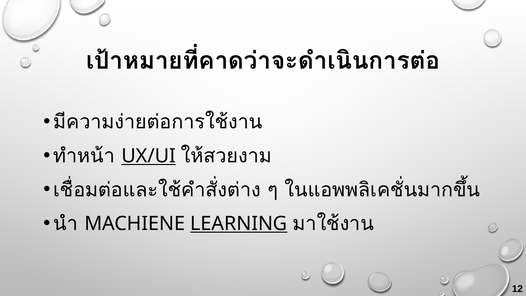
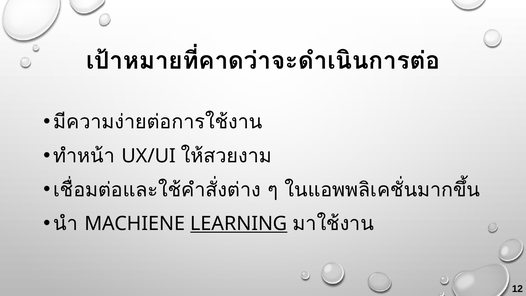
UX/UI underline: present -> none (149, 156)
